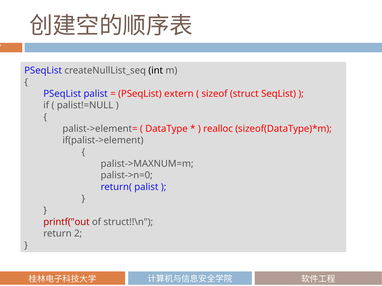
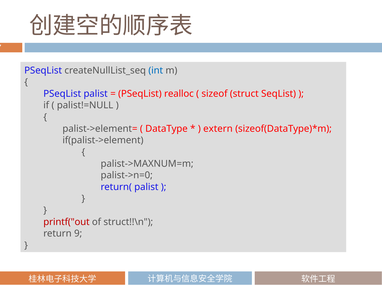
int colour: black -> blue (156, 71)
extern: extern -> realloc (179, 94)
realloc: realloc -> extern (218, 129)
2: 2 -> 9 (78, 234)
